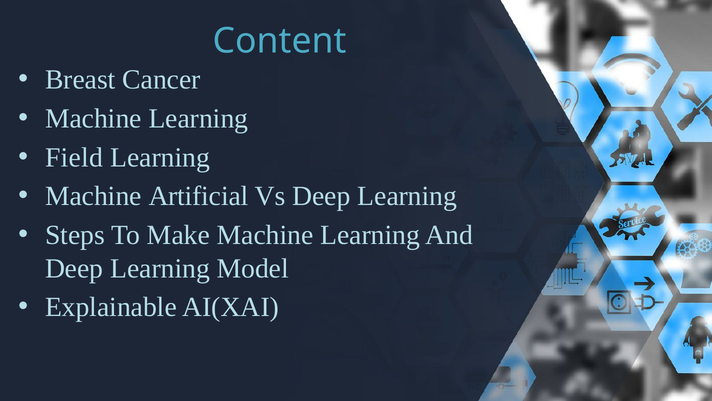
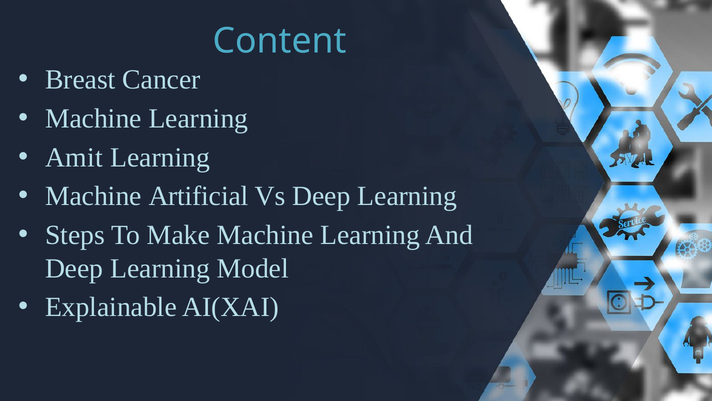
Field: Field -> Amit (74, 157)
